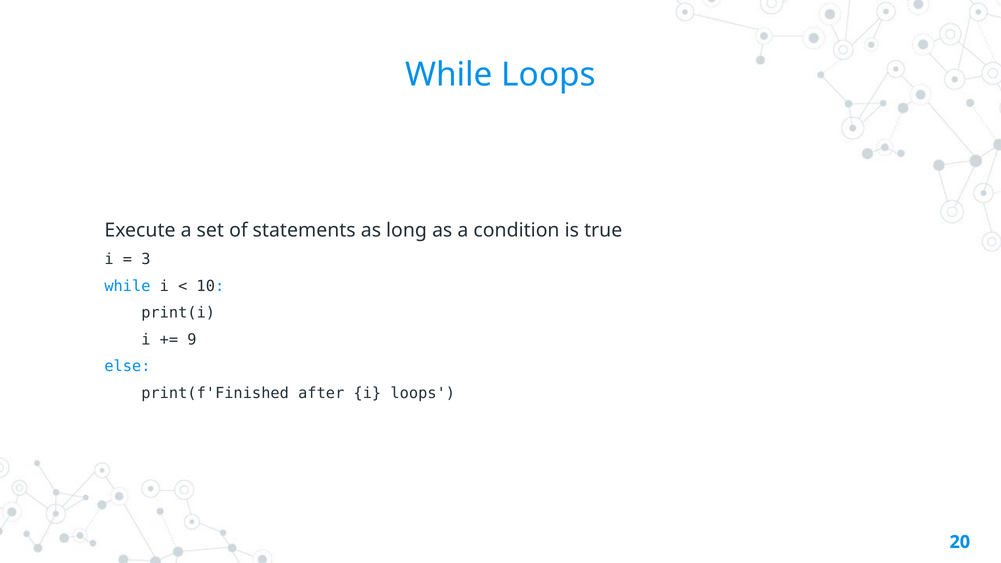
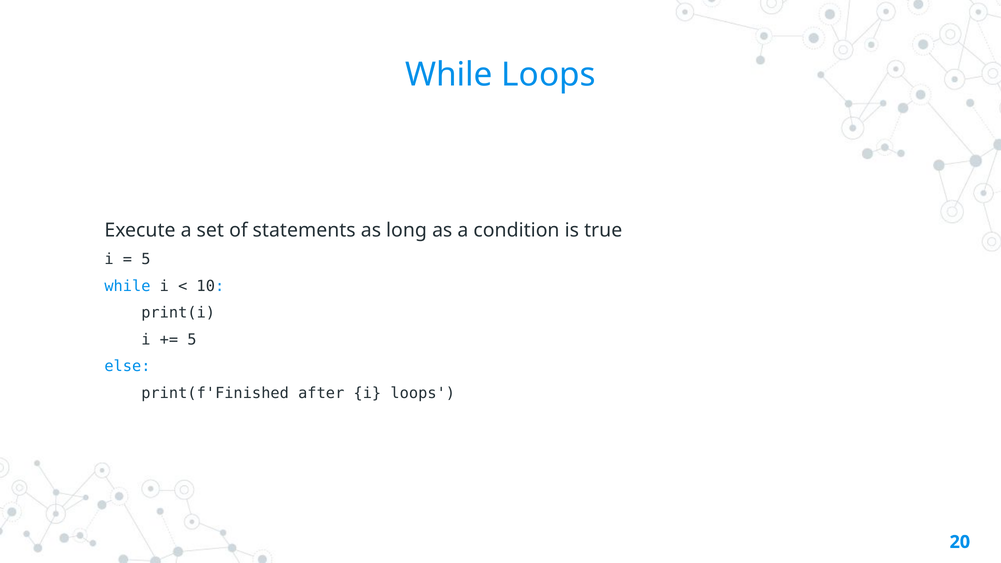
3: 3 -> 5 (146, 259)
9: 9 -> 5 (192, 340)
